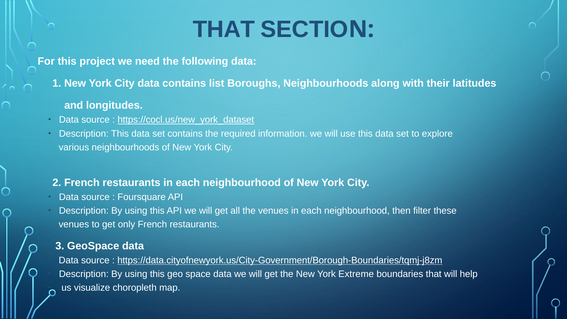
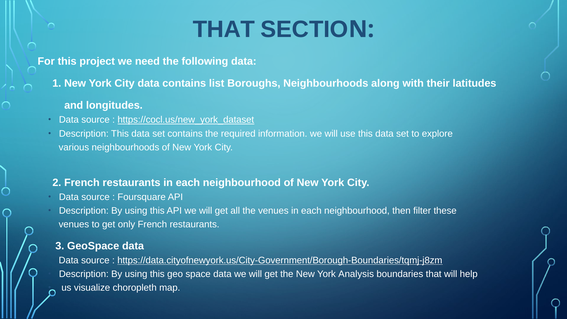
Extreme: Extreme -> Analysis (356, 274)
